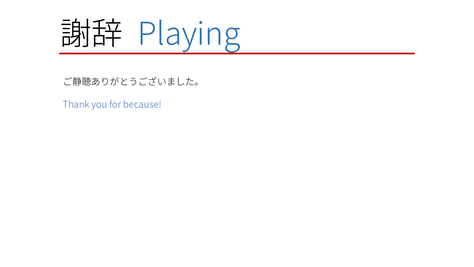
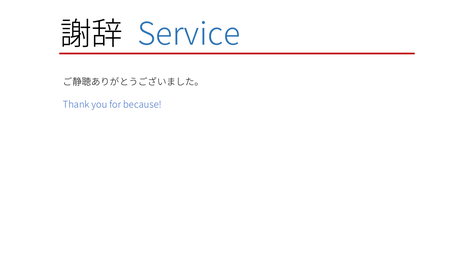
Playing: Playing -> Service (189, 34)
